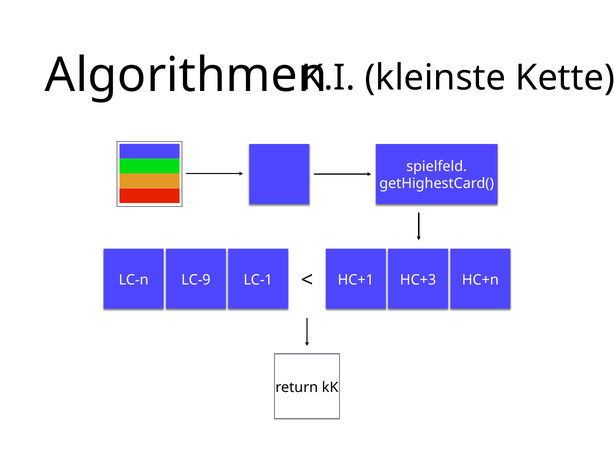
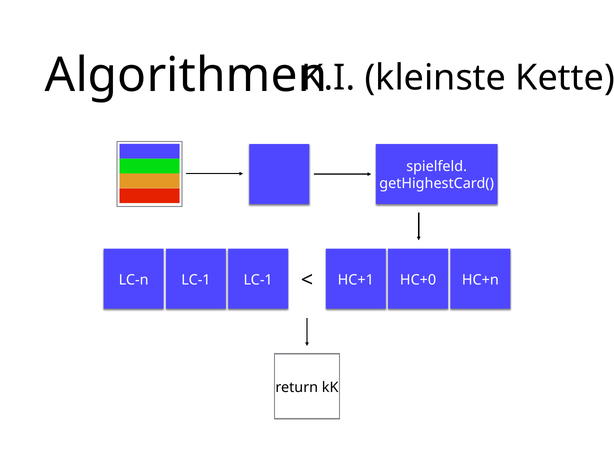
LC-n LC-9: LC-9 -> LC-1 (196, 279)
HC+3: HC+3 -> HC+0 (418, 279)
